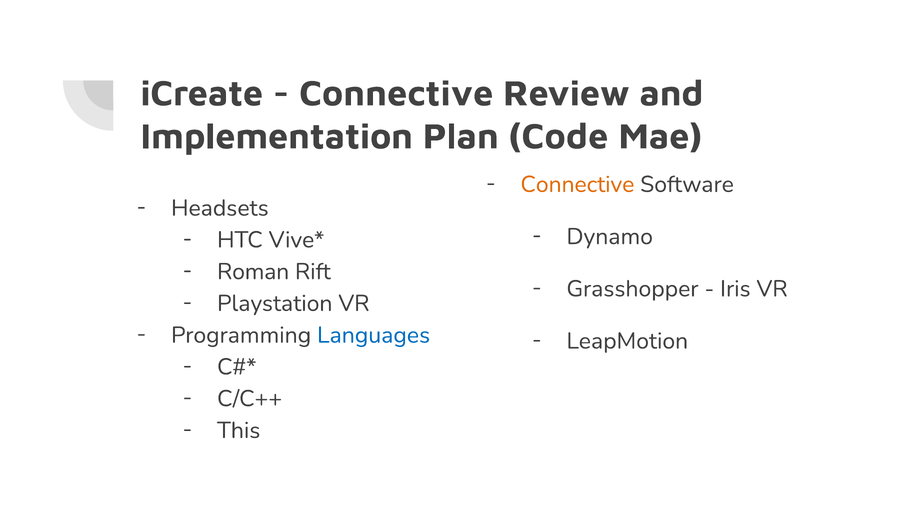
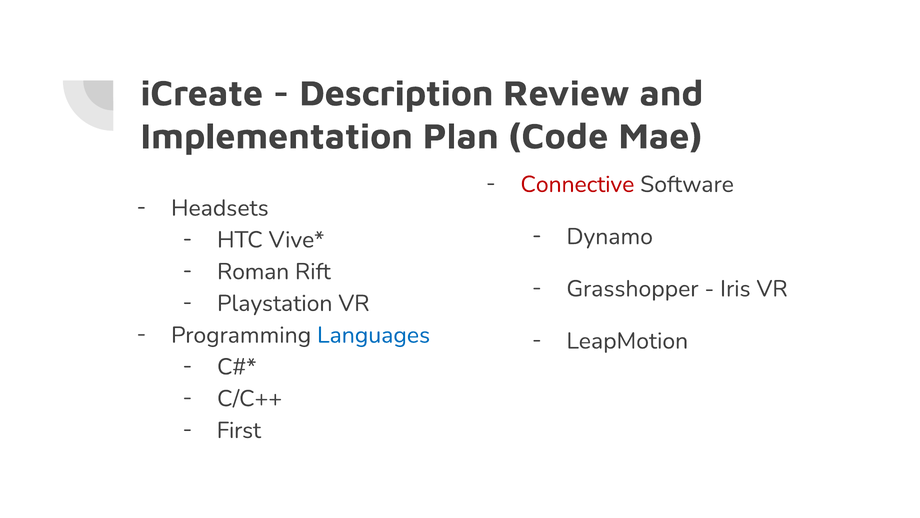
Connective: Connective -> Description (396, 93)
Connective colour: orange -> red (577, 184)
This: This -> First (239, 430)
